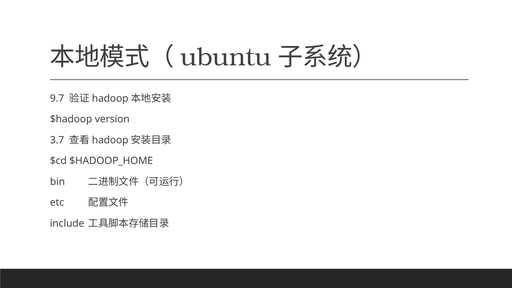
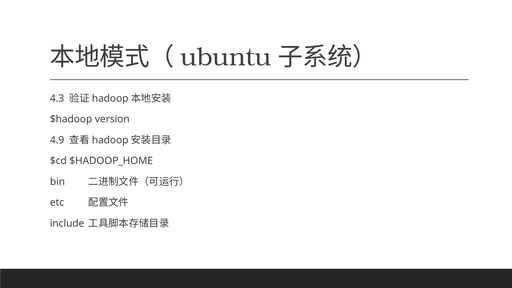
9.7: 9.7 -> 4.3 (57, 98)
3.7: 3.7 -> 4.9 (57, 140)
